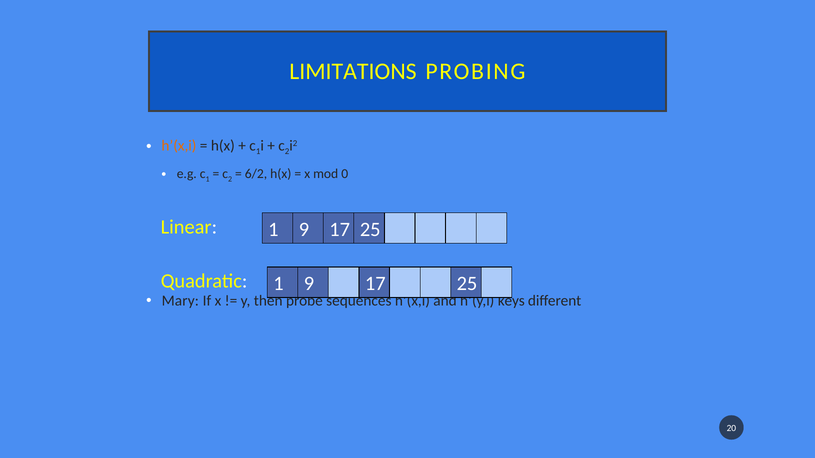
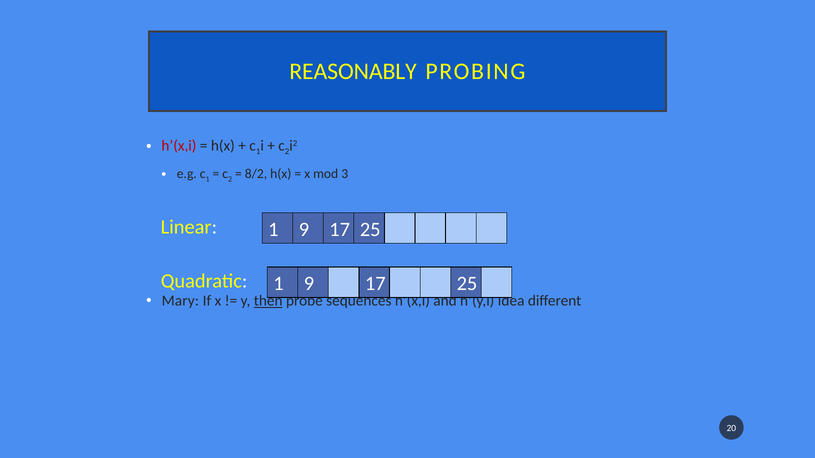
LIMITATIONS: LIMITATIONS -> REASONABLY (353, 71)
h’(x,i colour: orange -> red (179, 146)
6/2: 6/2 -> 8/2 (256, 174)
0: 0 -> 3 (345, 174)
then underline: none -> present (268, 301)
keys: keys -> idea (511, 301)
